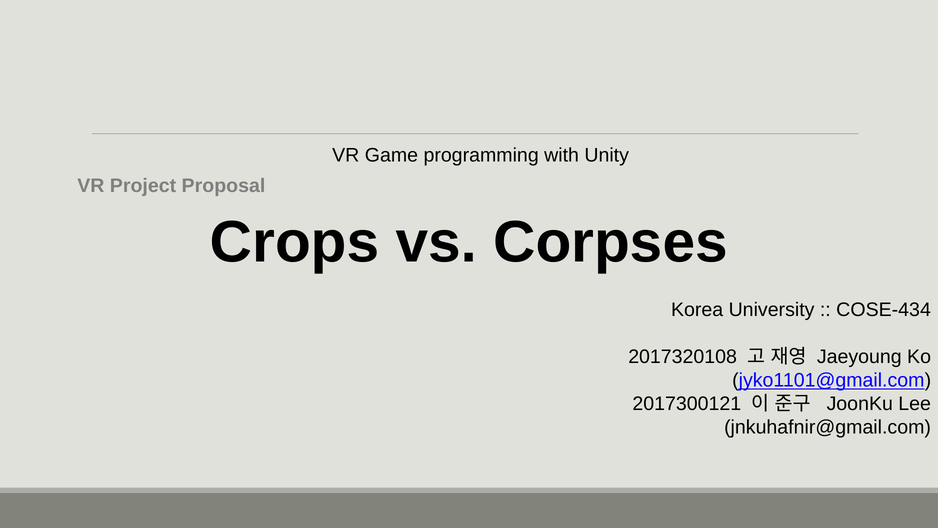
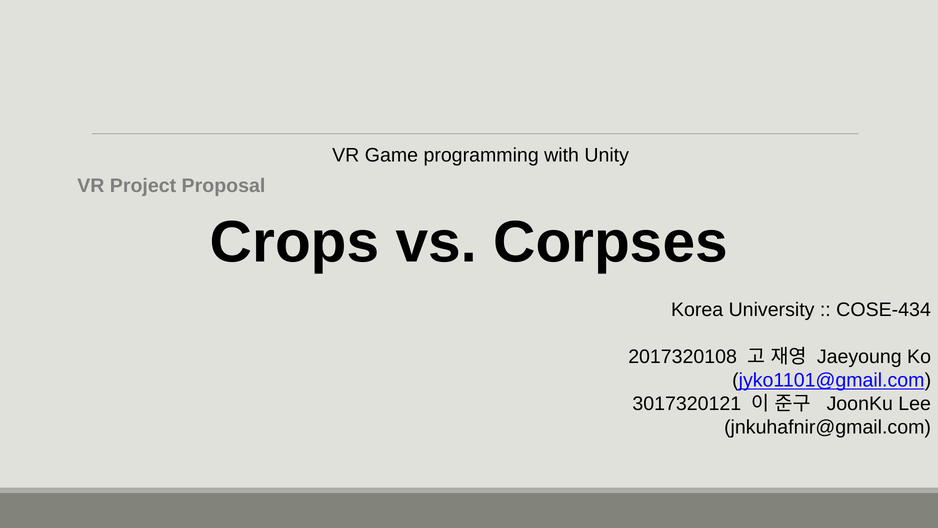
2017300121: 2017300121 -> 3017320121 (687, 404)
